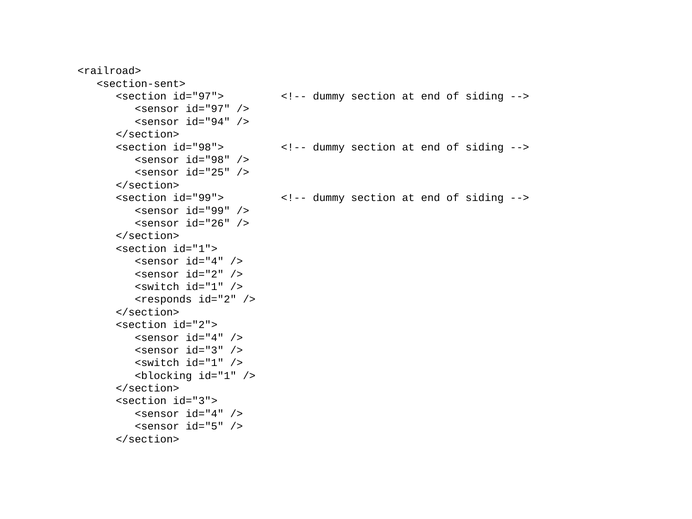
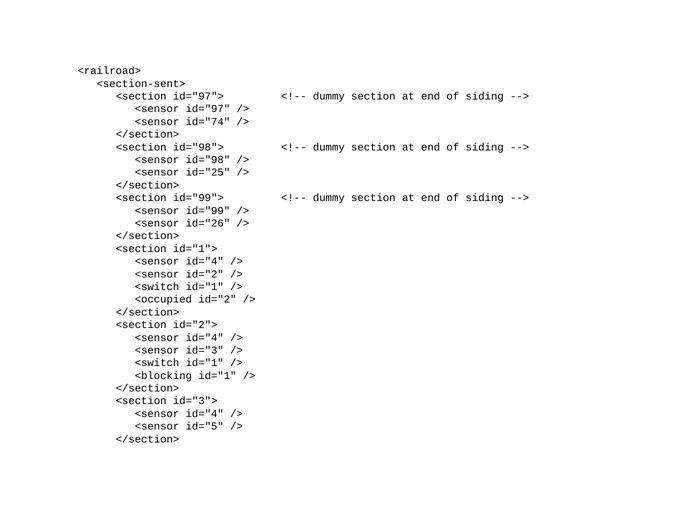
id="94: id="94 -> id="74 (208, 122)
<responds: <responds -> <occupied (163, 299)
